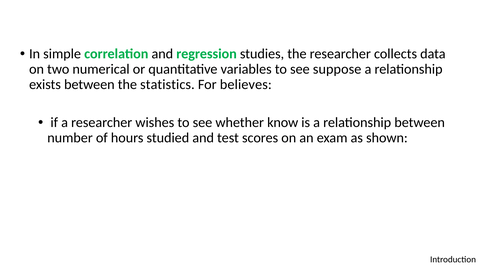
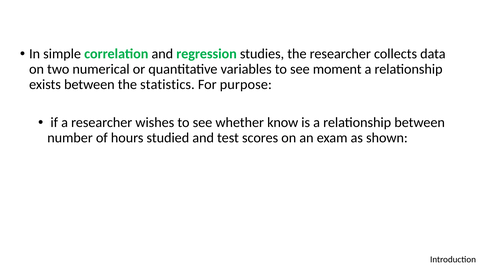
suppose: suppose -> moment (337, 69)
believes: believes -> purpose (246, 84)
